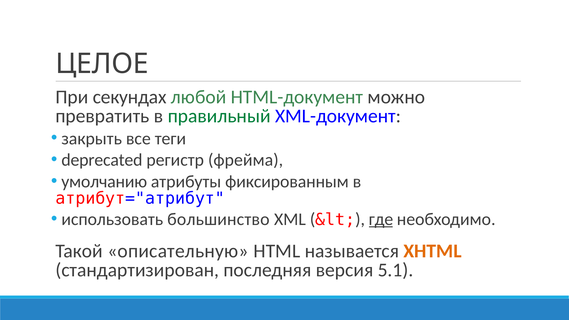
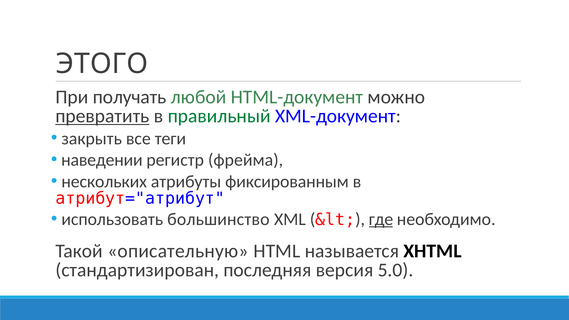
ЦЕЛОЕ: ЦЕЛОЕ -> ЭТОГО (102, 64)
секундах: секундах -> получать (130, 97)
превратить underline: none -> present (102, 116)
deprecated: deprecated -> наведении (102, 160)
умолчанию: умолчанию -> нескольких (104, 182)
XHTML colour: orange -> black (433, 251)
5.1: 5.1 -> 5.0 (396, 270)
